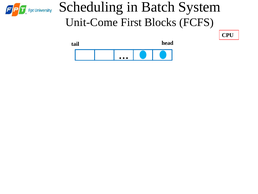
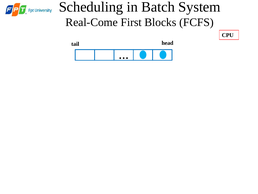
Unit-Come: Unit-Come -> Real-Come (92, 22)
